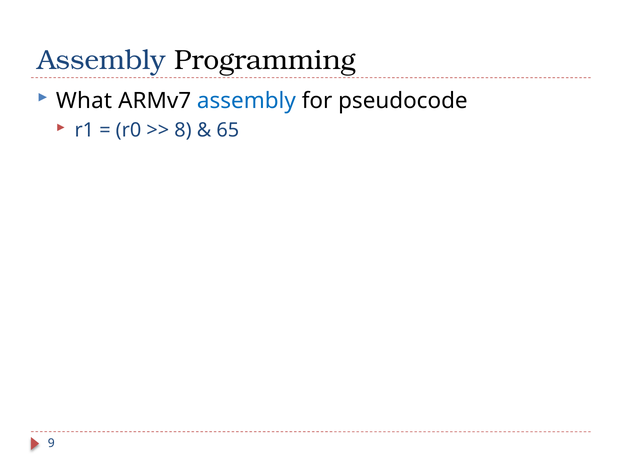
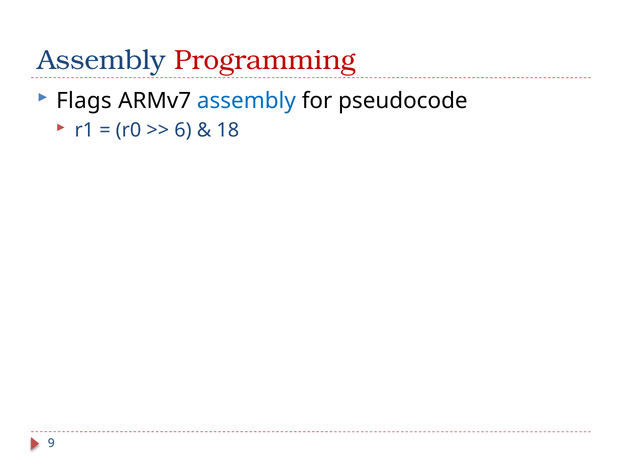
Programming colour: black -> red (265, 60)
What: What -> Flags (84, 101)
8: 8 -> 6 (183, 131)
65: 65 -> 18 (228, 131)
